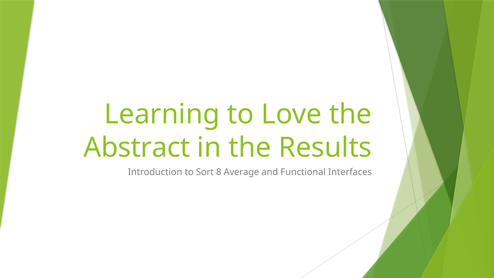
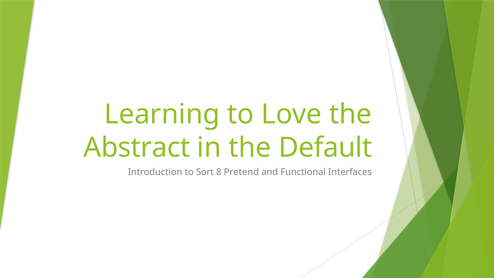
Results: Results -> Default (325, 148)
Average: Average -> Pretend (241, 172)
